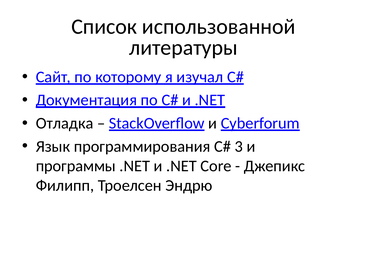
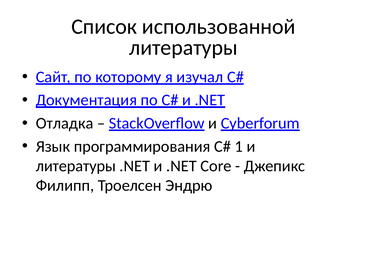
3: 3 -> 1 (239, 147)
программы: программы -> литературы (76, 166)
